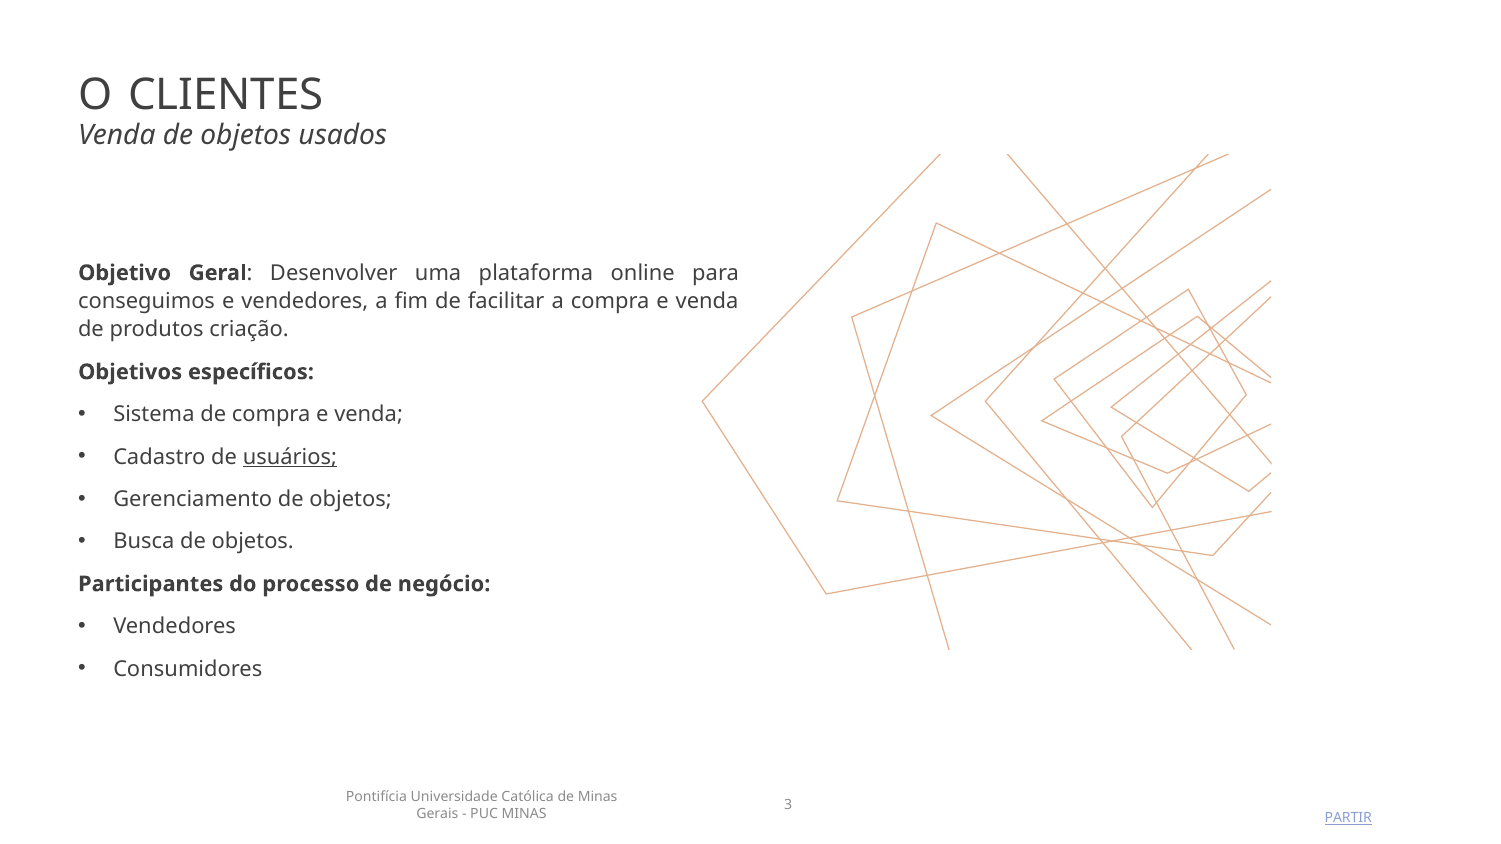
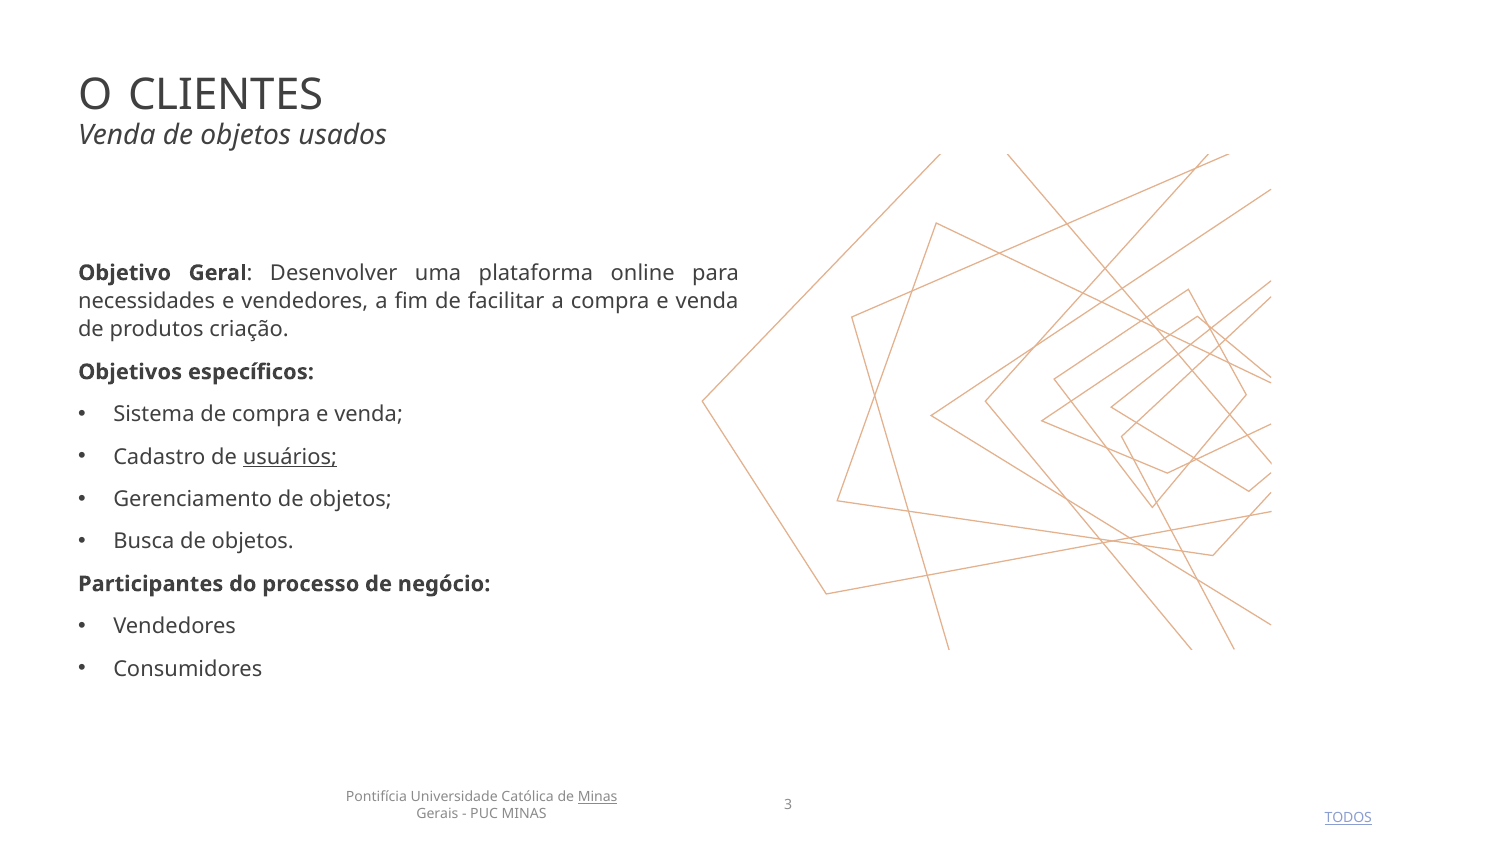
conseguimos: conseguimos -> necessidades (147, 301)
Minas underline: none -> present (598, 798)
PARTIR: PARTIR -> TODOS (1348, 818)
